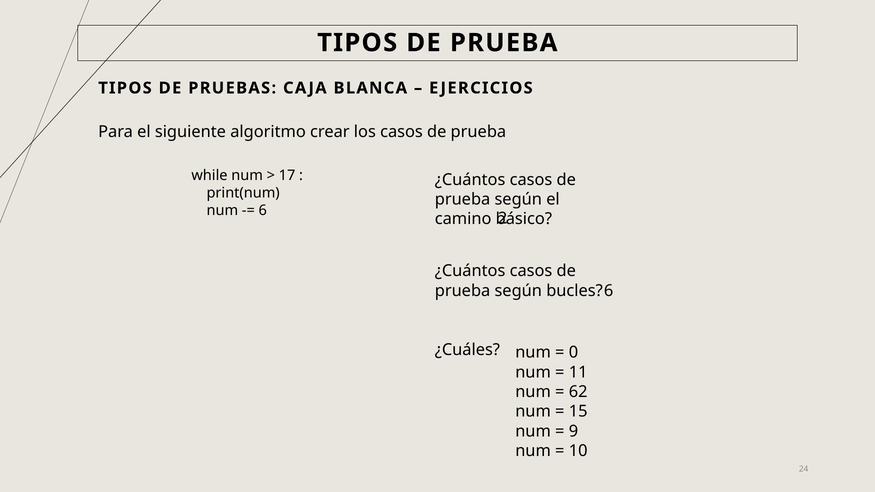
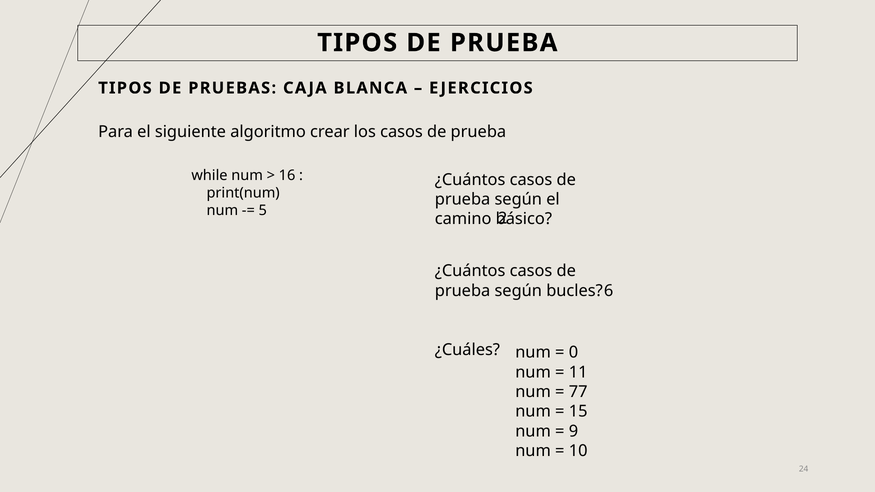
17: 17 -> 16 (287, 176)
6: 6 -> 5 (263, 210)
62: 62 -> 77 (578, 392)
